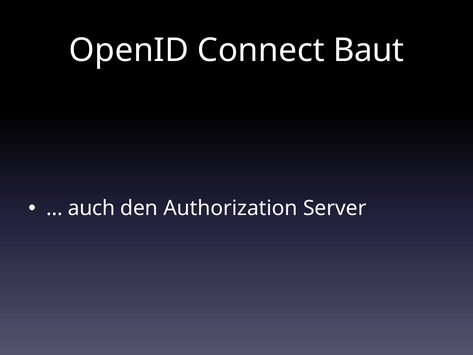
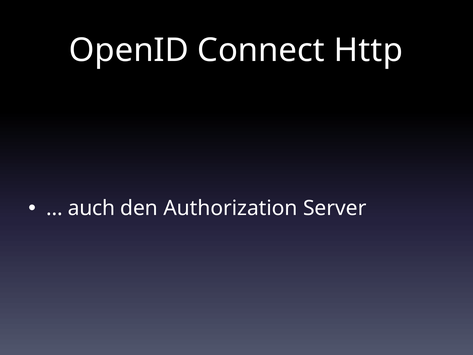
Baut: Baut -> Http (368, 50)
